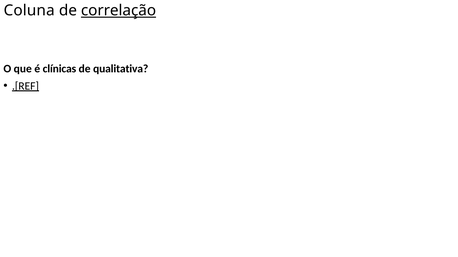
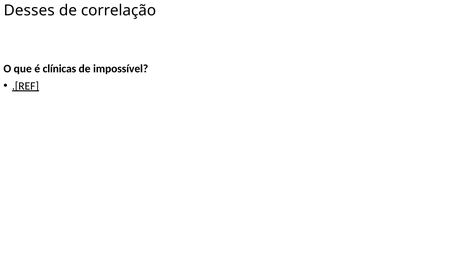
Coluna: Coluna -> Desses (29, 11)
correlação underline: present -> none (119, 11)
qualitativa: qualitativa -> impossível (121, 69)
